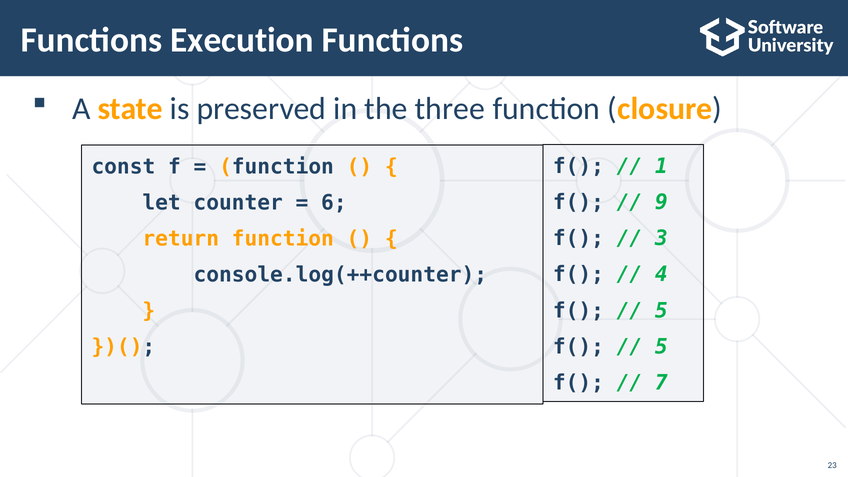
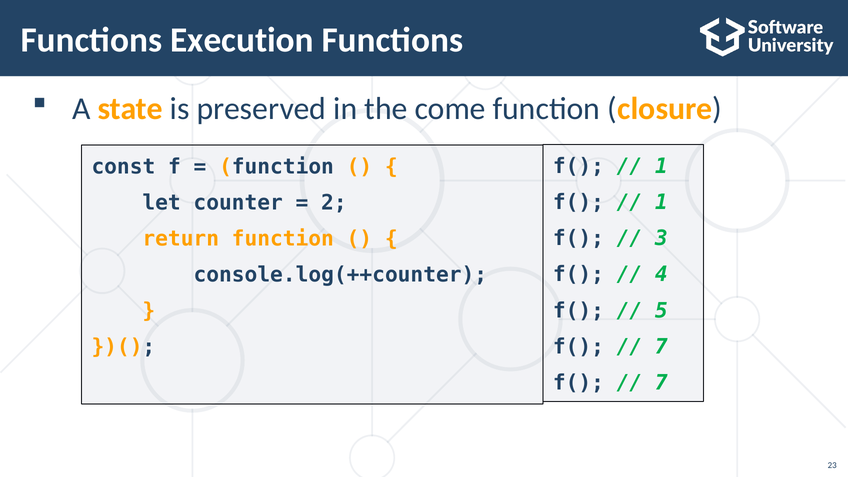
three: three -> come (450, 109)
9: 9 -> 1 (661, 202)
6: 6 -> 2 (334, 203)
5: 5 -> 7 (661, 347)
